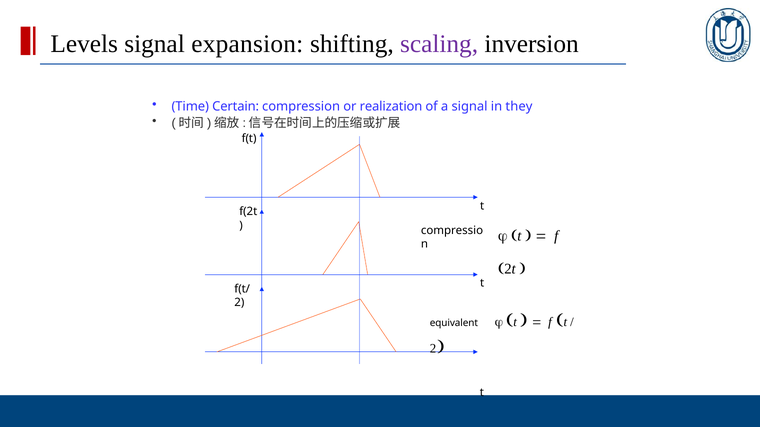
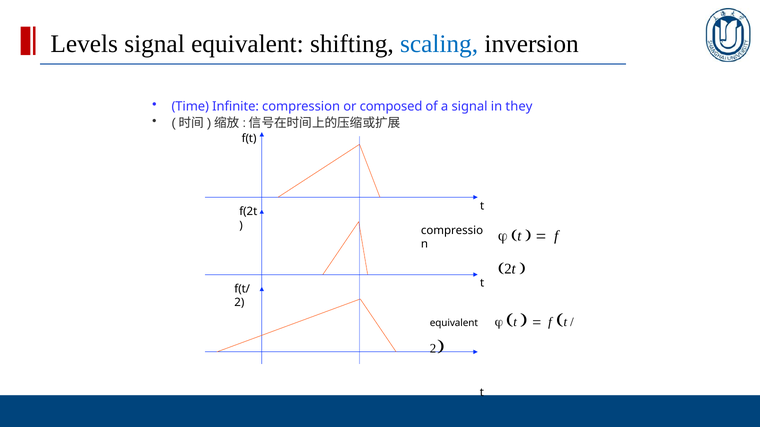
signal expansion: expansion -> equivalent (247, 44)
scaling colour: purple -> blue (439, 44)
Certain: Certain -> Infinite (236, 107)
realization: realization -> composed (391, 107)
